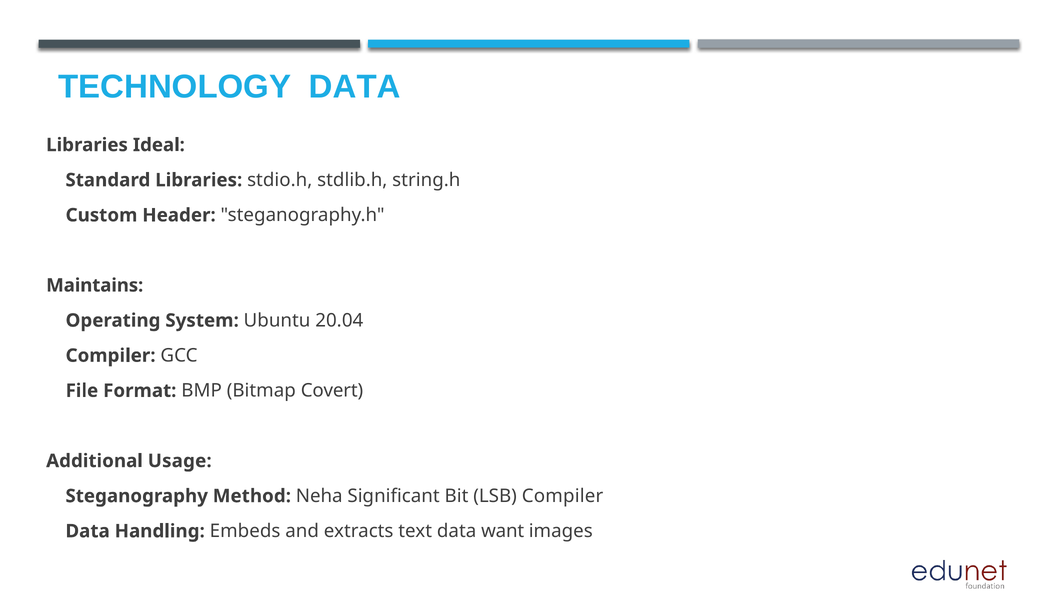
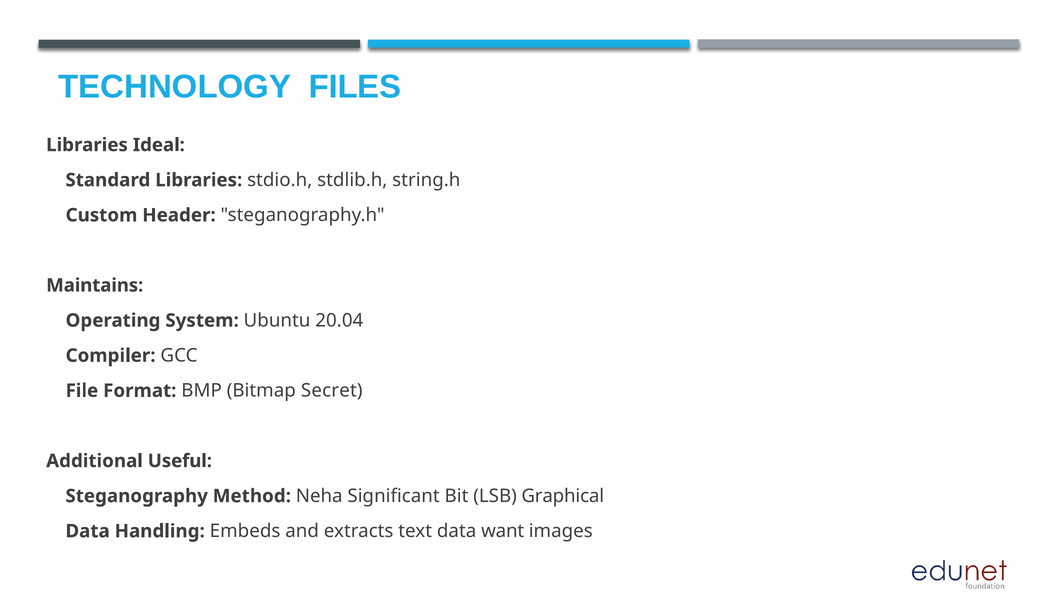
TECHNOLOGY DATA: DATA -> FILES (355, 87)
Covert: Covert -> Secret (332, 391)
Usage: Usage -> Useful (180, 461)
LSB Compiler: Compiler -> Graphical (563, 496)
